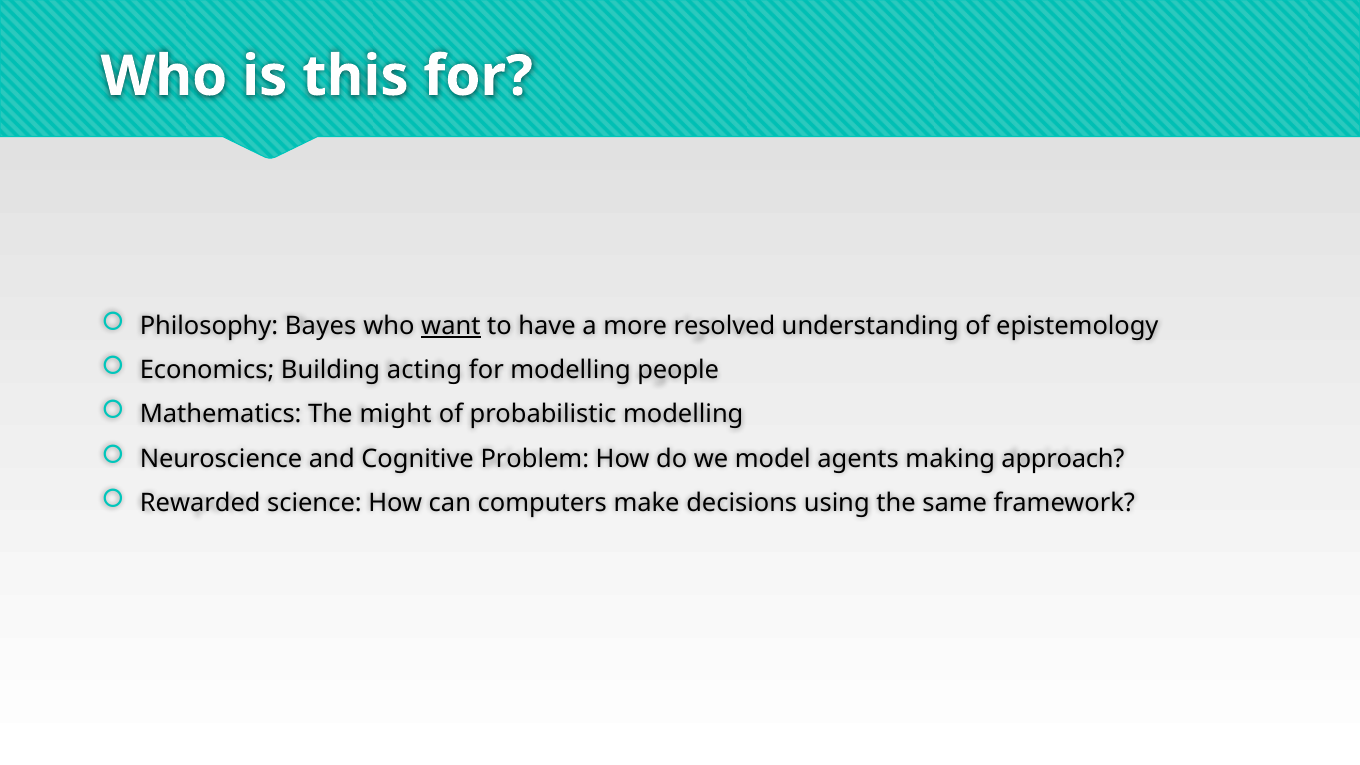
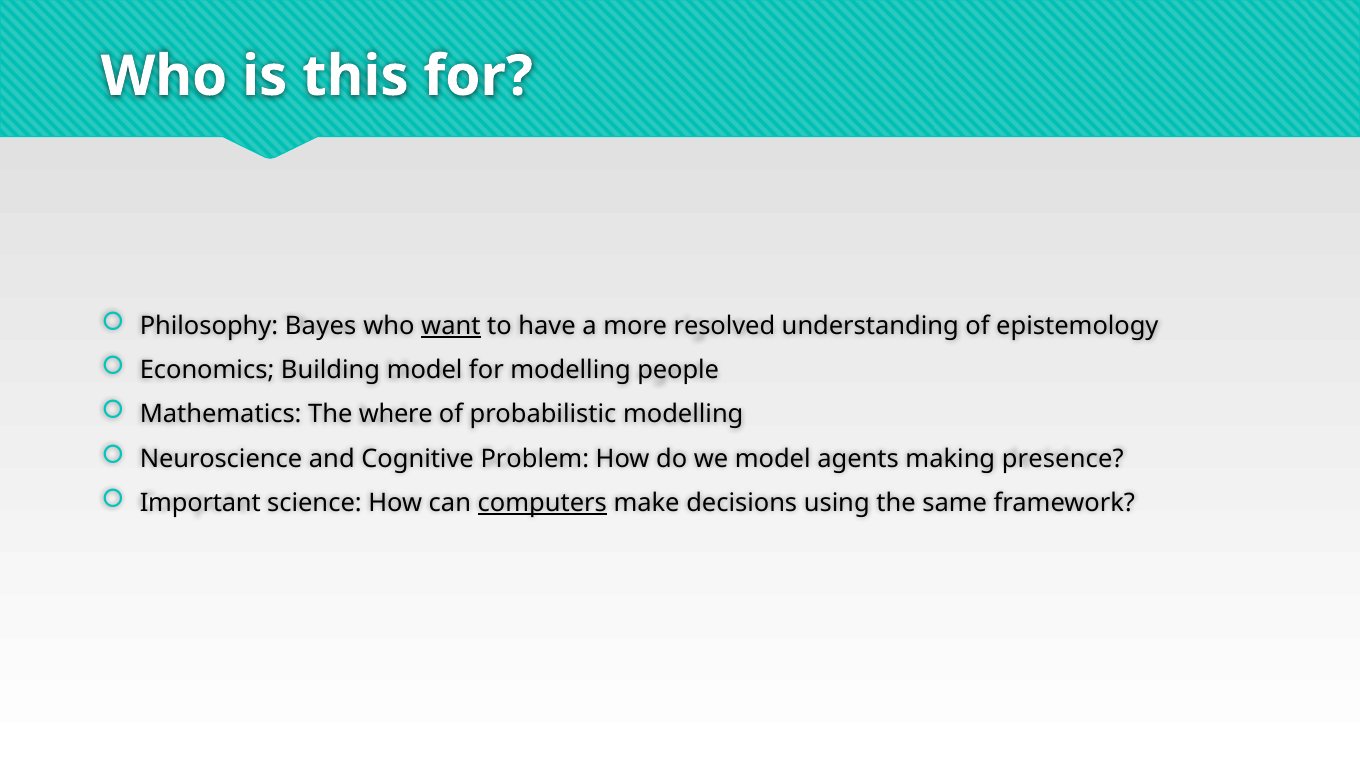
Building acting: acting -> model (425, 370)
might: might -> where (396, 415)
approach: approach -> presence (1063, 459)
Rewarded: Rewarded -> Important (200, 503)
computers underline: none -> present (542, 503)
